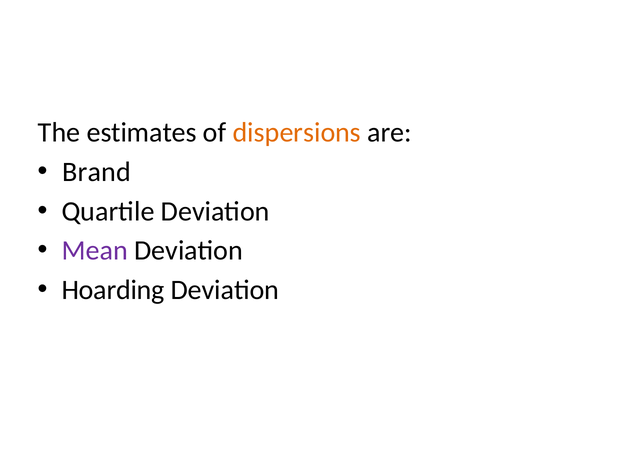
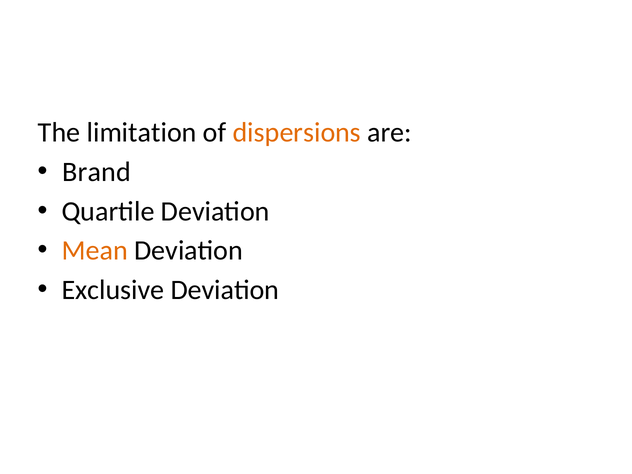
estimates: estimates -> limitation (142, 133)
Mean colour: purple -> orange (95, 251)
Hoarding: Hoarding -> Exclusive (113, 290)
